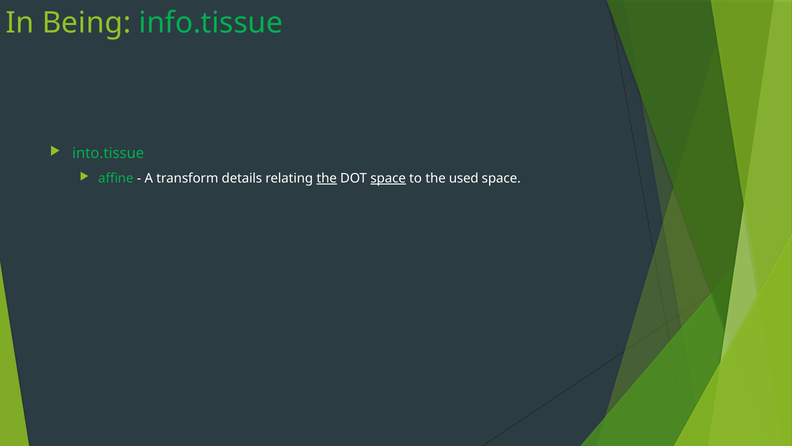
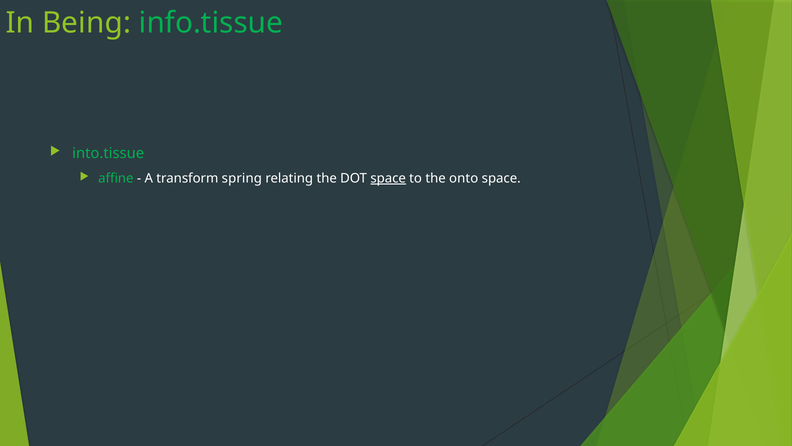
details: details -> spring (242, 178)
the underline: present -> none (327, 178)
used: used -> onto (464, 178)
